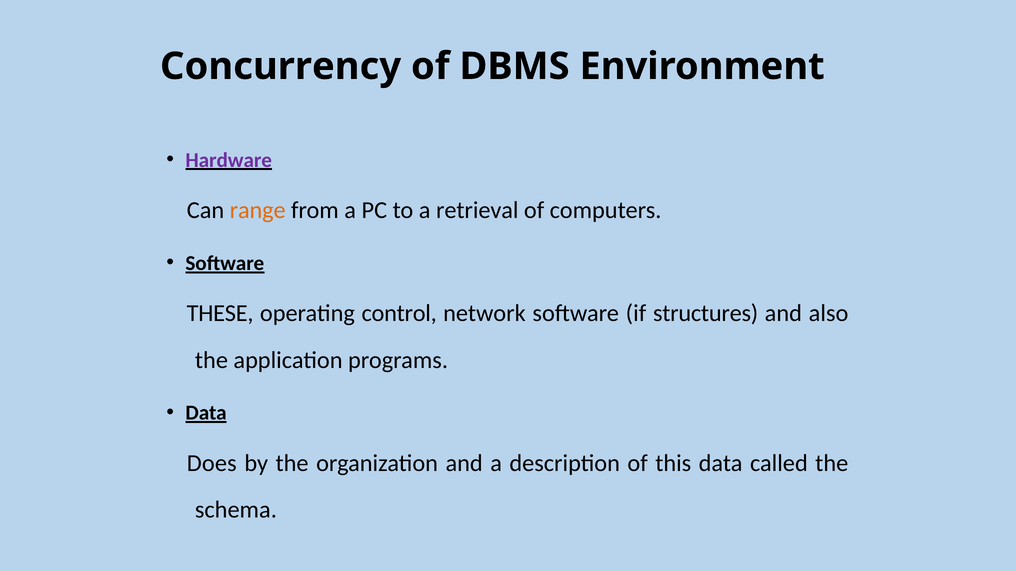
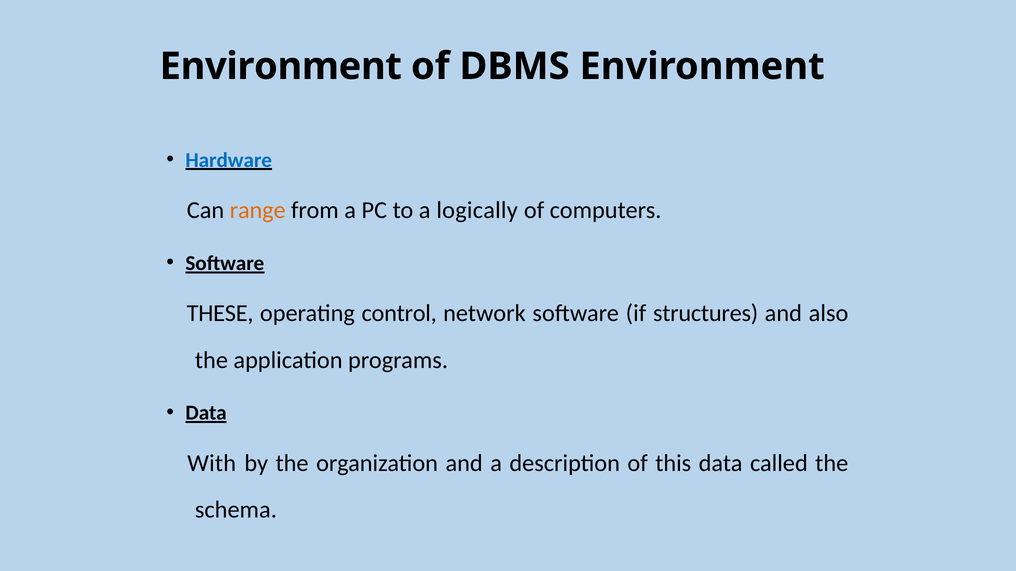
Concurrency: Concurrency -> Environment (281, 66)
Hardware colour: purple -> blue (229, 160)
retrieval: retrieval -> logically (477, 211)
Does: Does -> With (212, 464)
